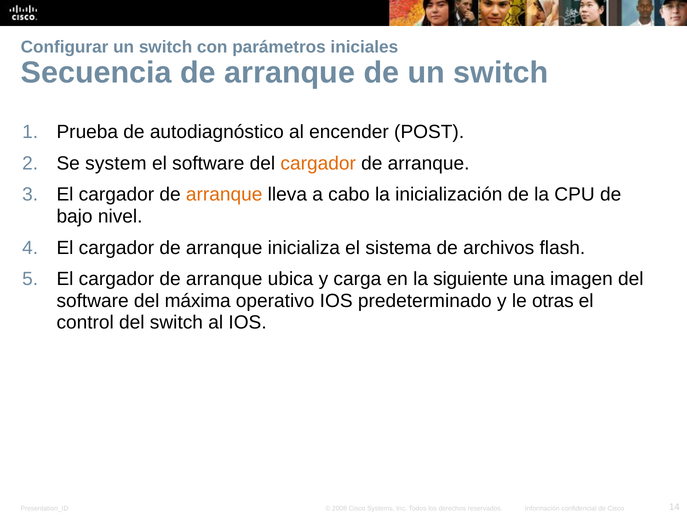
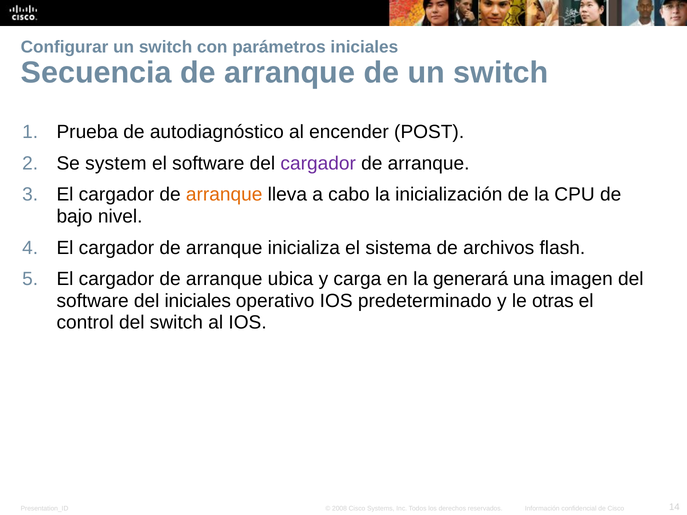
cargador colour: orange -> purple (318, 163)
siguiente: siguiente -> generará (471, 279)
del máxima: máxima -> iniciales (198, 301)
